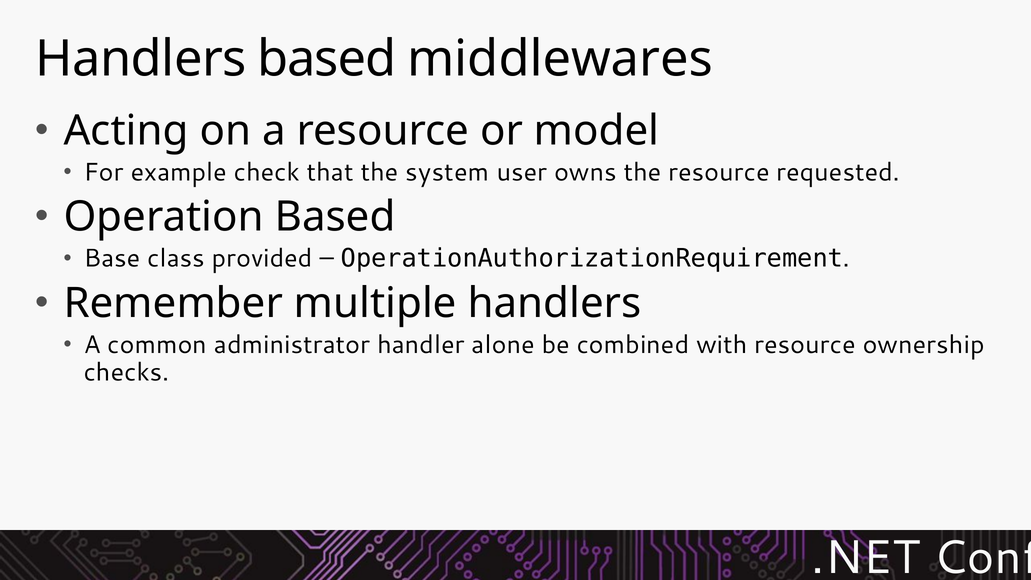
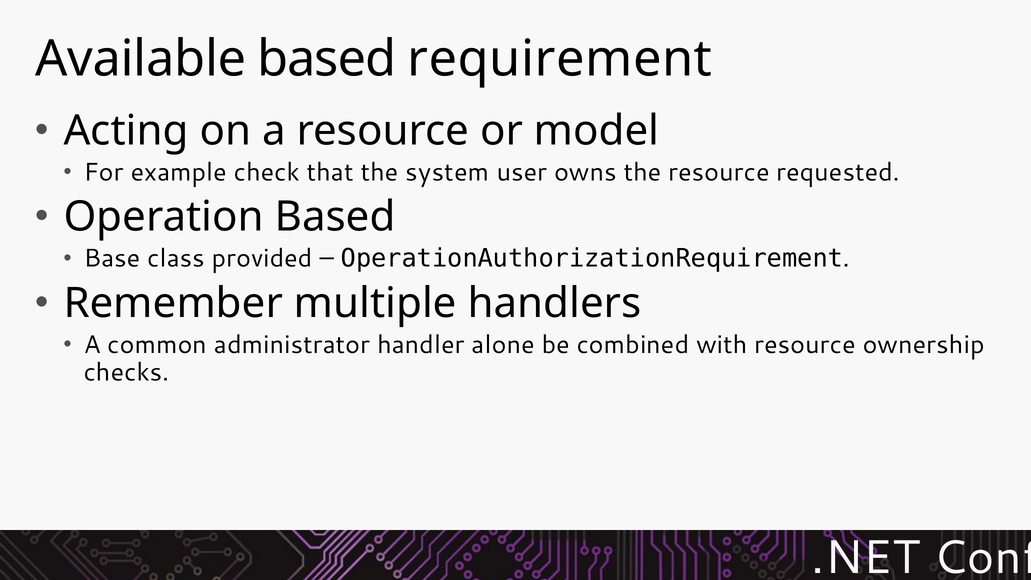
Handlers: Handlers -> Available (141, 59)
middlewares: middlewares -> requirement (560, 59)
